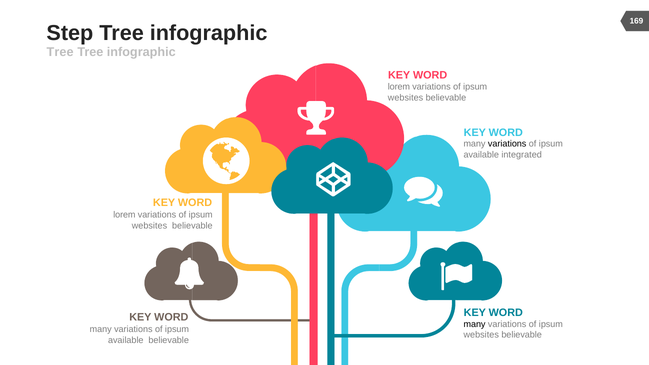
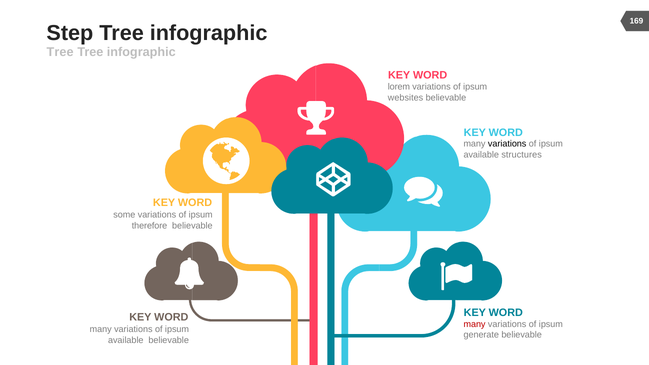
integrated: integrated -> structures (522, 155)
lorem: lorem -> some (124, 215)
websites: websites -> therefore (150, 226)
many colour: black -> red (475, 324)
websites: websites -> generate (481, 335)
